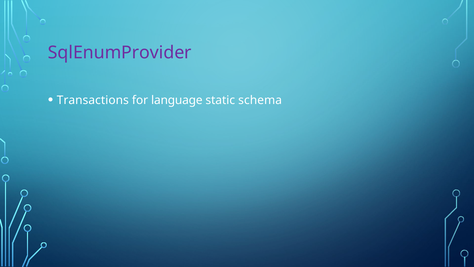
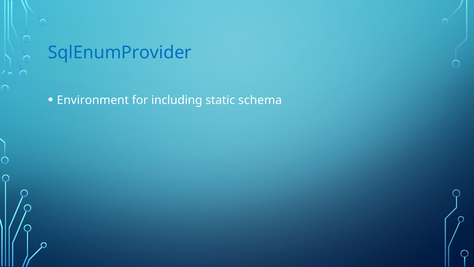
SqlEnumProvider colour: purple -> blue (120, 53)
Transactions: Transactions -> Environment (93, 100)
language: language -> including (177, 100)
